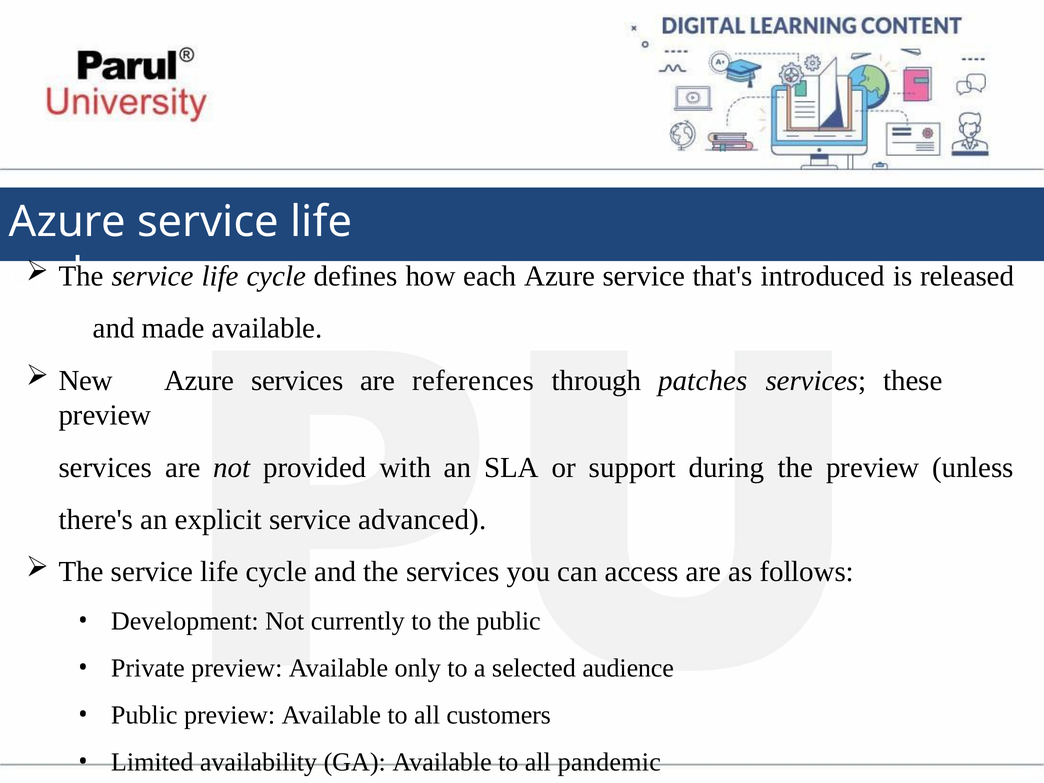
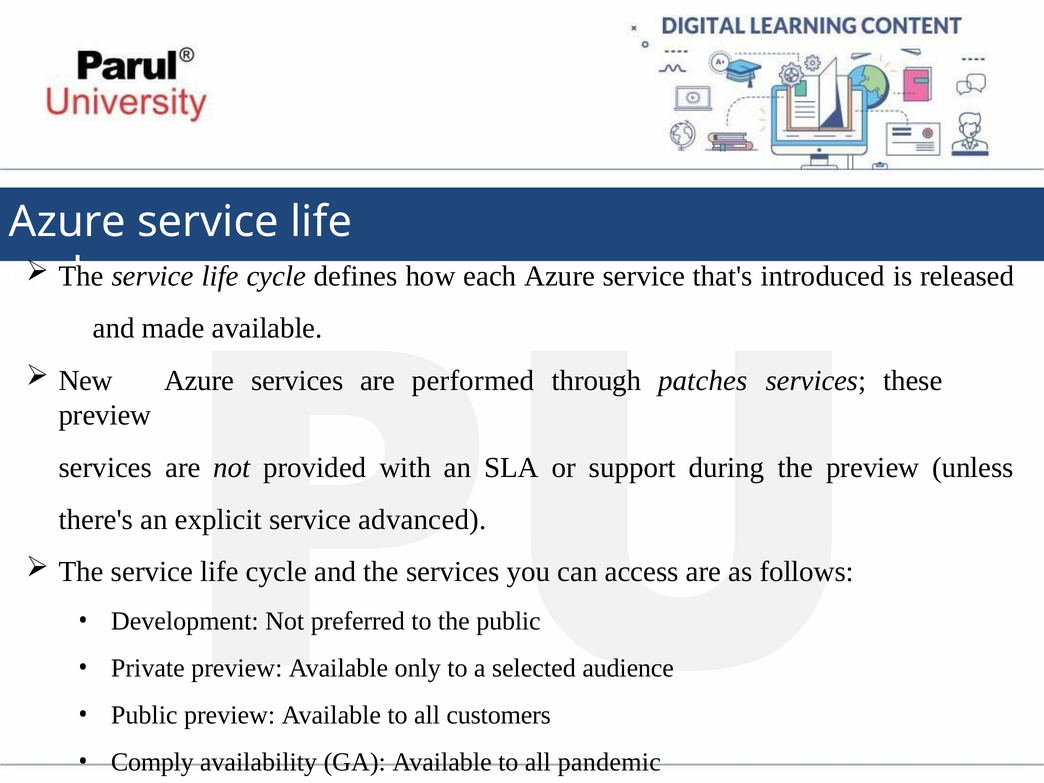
references: references -> performed (473, 380)
currently: currently -> preferred (358, 621)
Limited: Limited -> Comply (152, 762)
